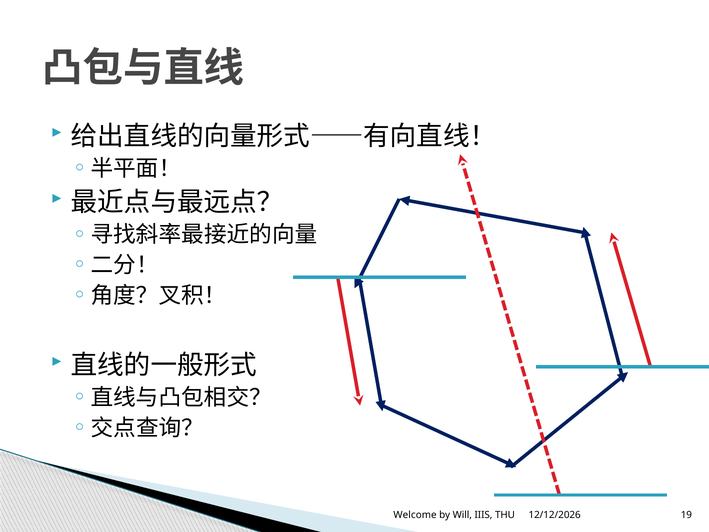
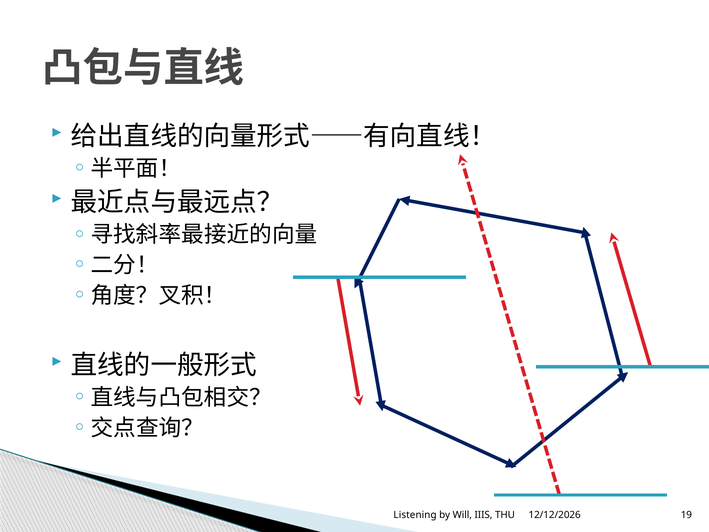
Welcome: Welcome -> Listening (415, 515)
